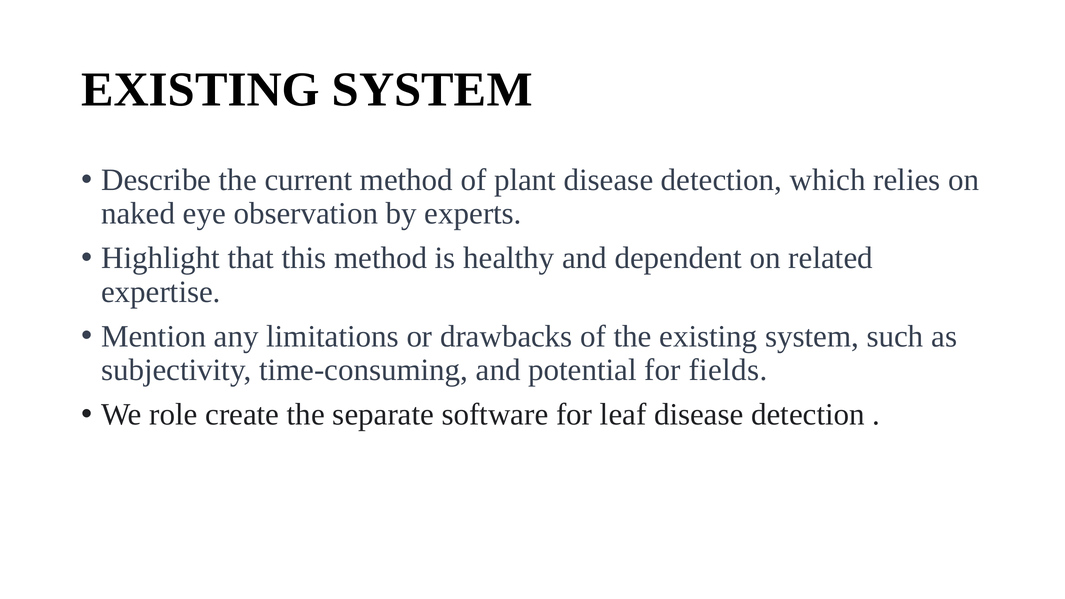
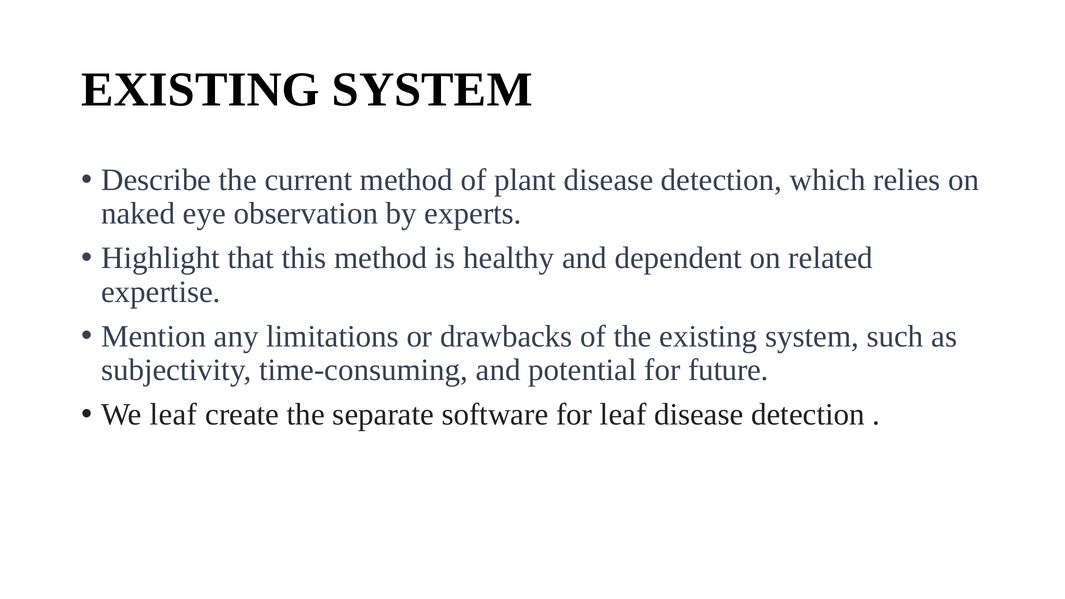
fields: fields -> future (728, 370)
We role: role -> leaf (173, 415)
